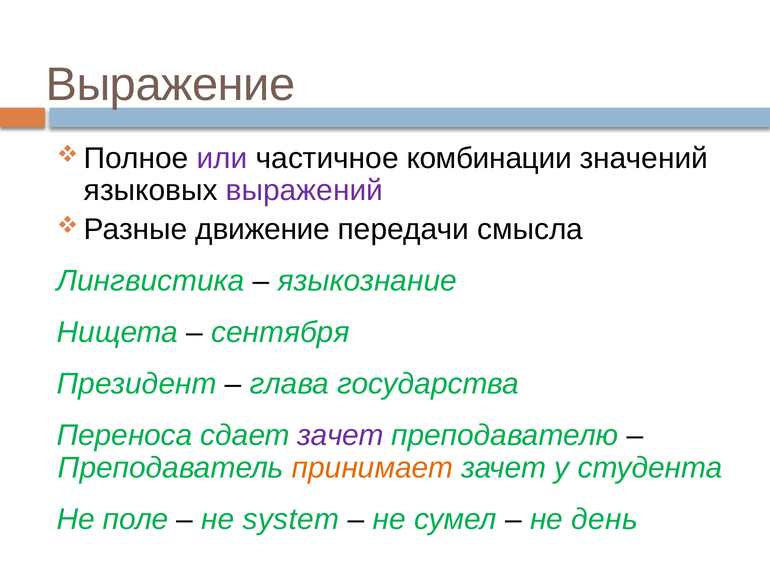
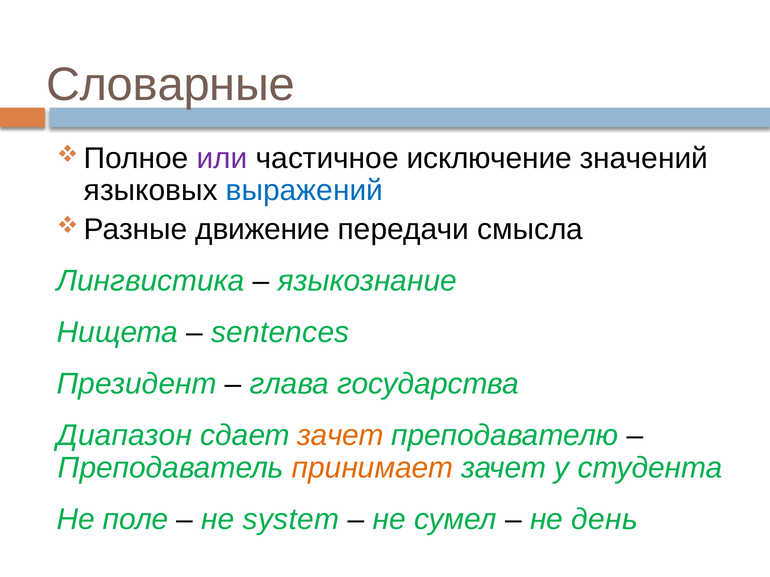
Выражение: Выражение -> Словарные (171, 85)
комбинации: комбинации -> исключение (489, 158)
выражений colour: purple -> blue (304, 191)
сентября: сентября -> sentences (280, 333)
Переноса: Переноса -> Диапазон (125, 436)
зачет colour: purple -> orange (341, 436)
